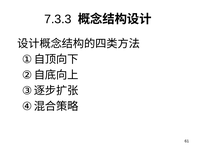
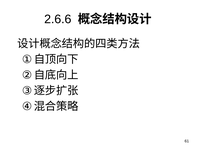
7.3.3: 7.3.3 -> 2.6.6 (58, 19)
